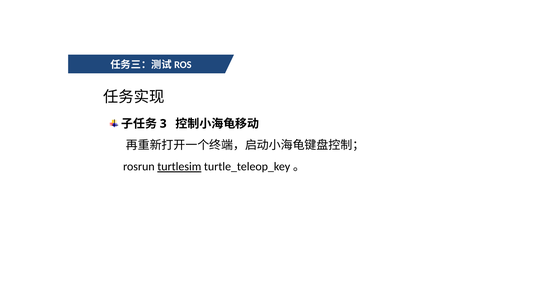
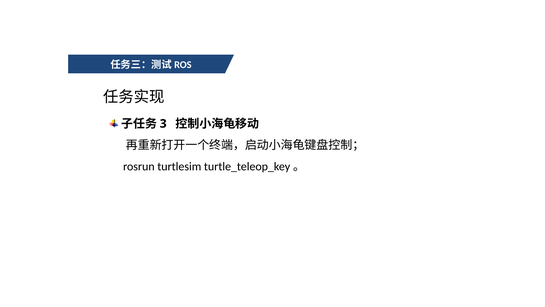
turtlesim underline: present -> none (179, 166)
